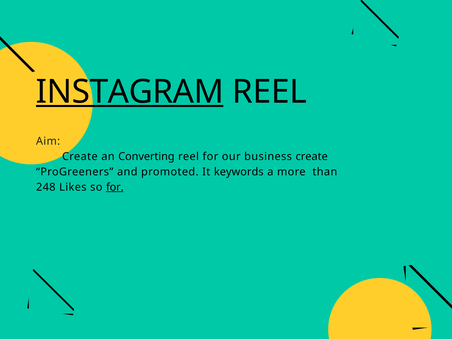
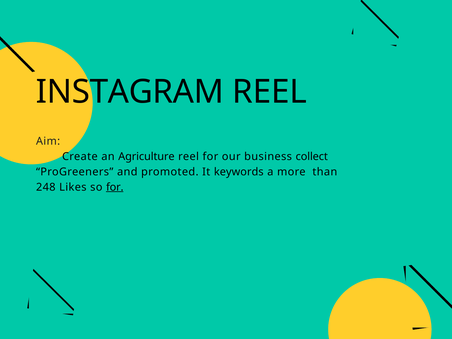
INSTAGRAM underline: present -> none (130, 92)
Converting: Converting -> Agriculture (146, 157)
business create: create -> collect (312, 157)
